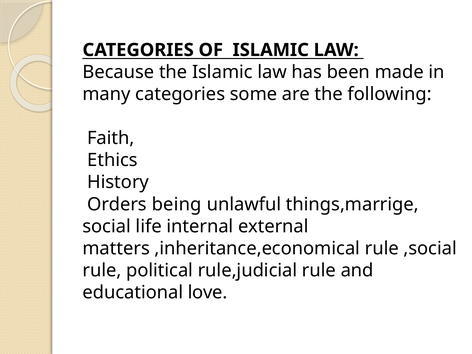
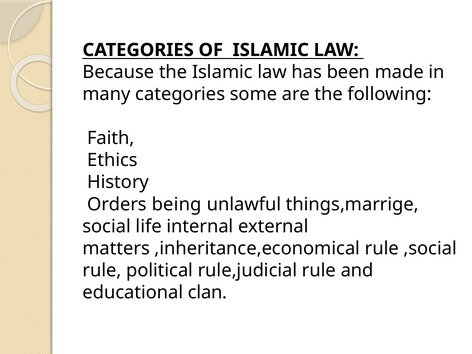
love: love -> clan (208, 292)
